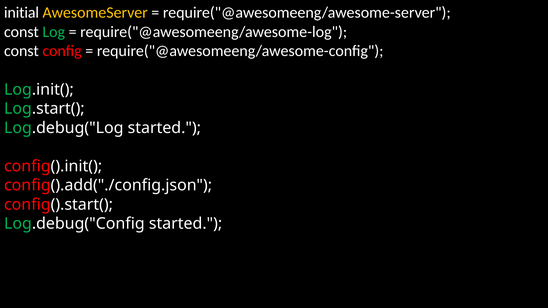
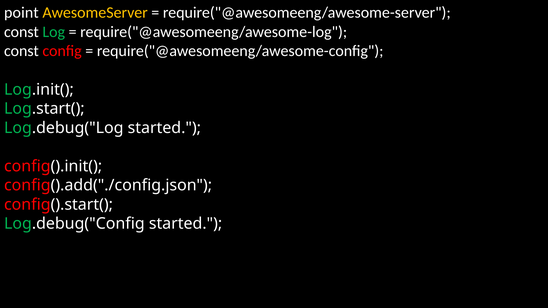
initial: initial -> point (21, 13)
